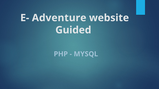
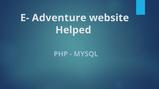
Guided: Guided -> Helped (73, 30)
